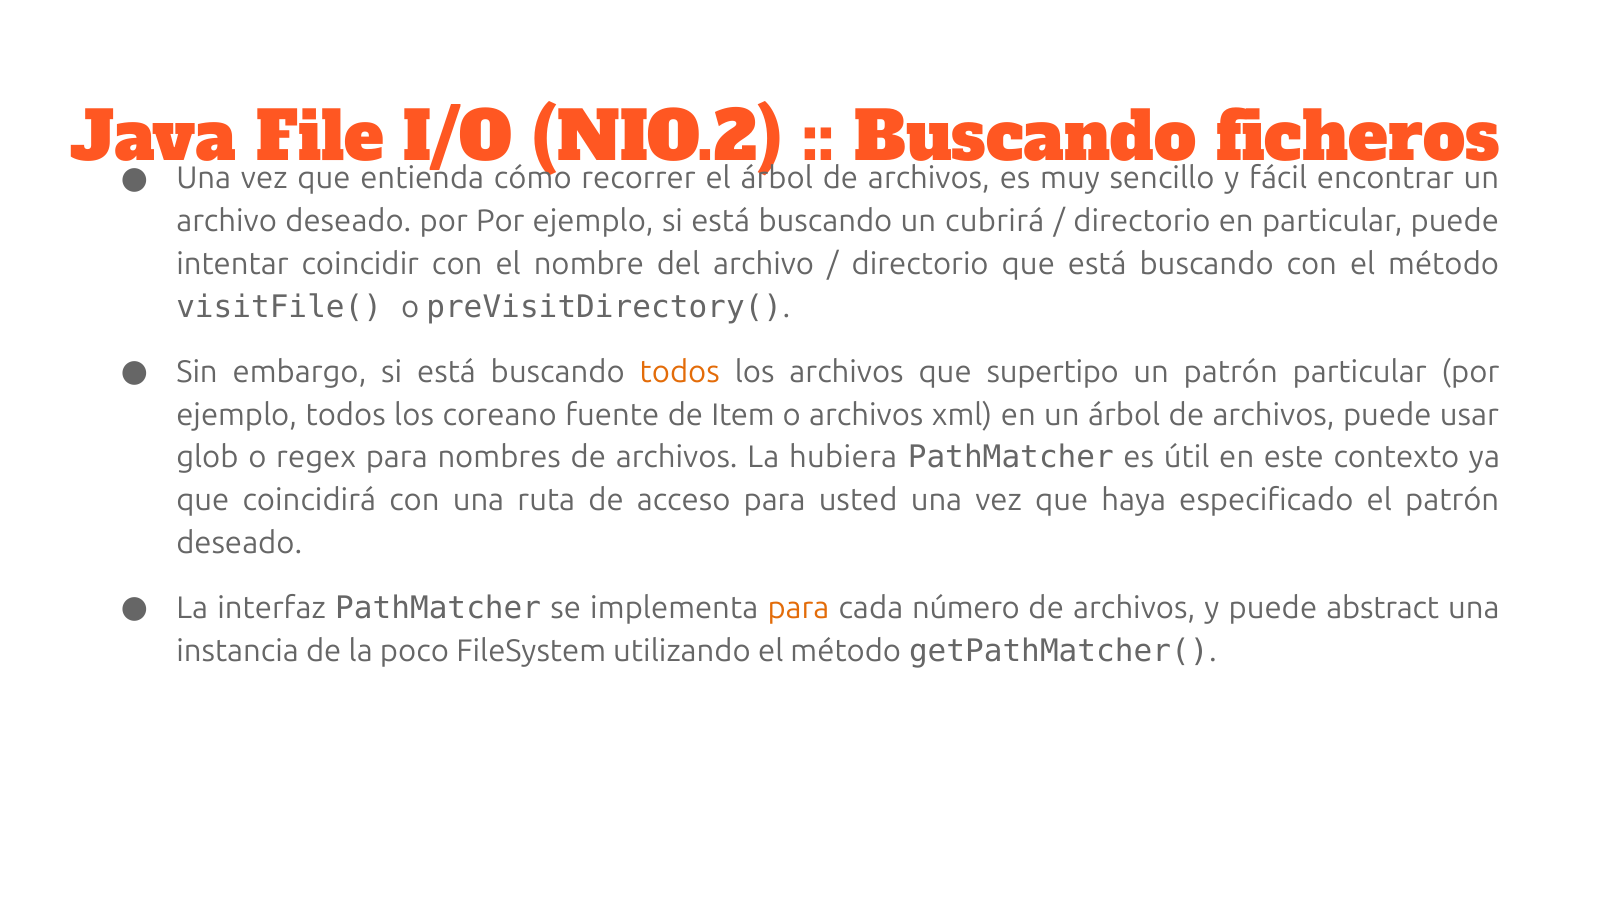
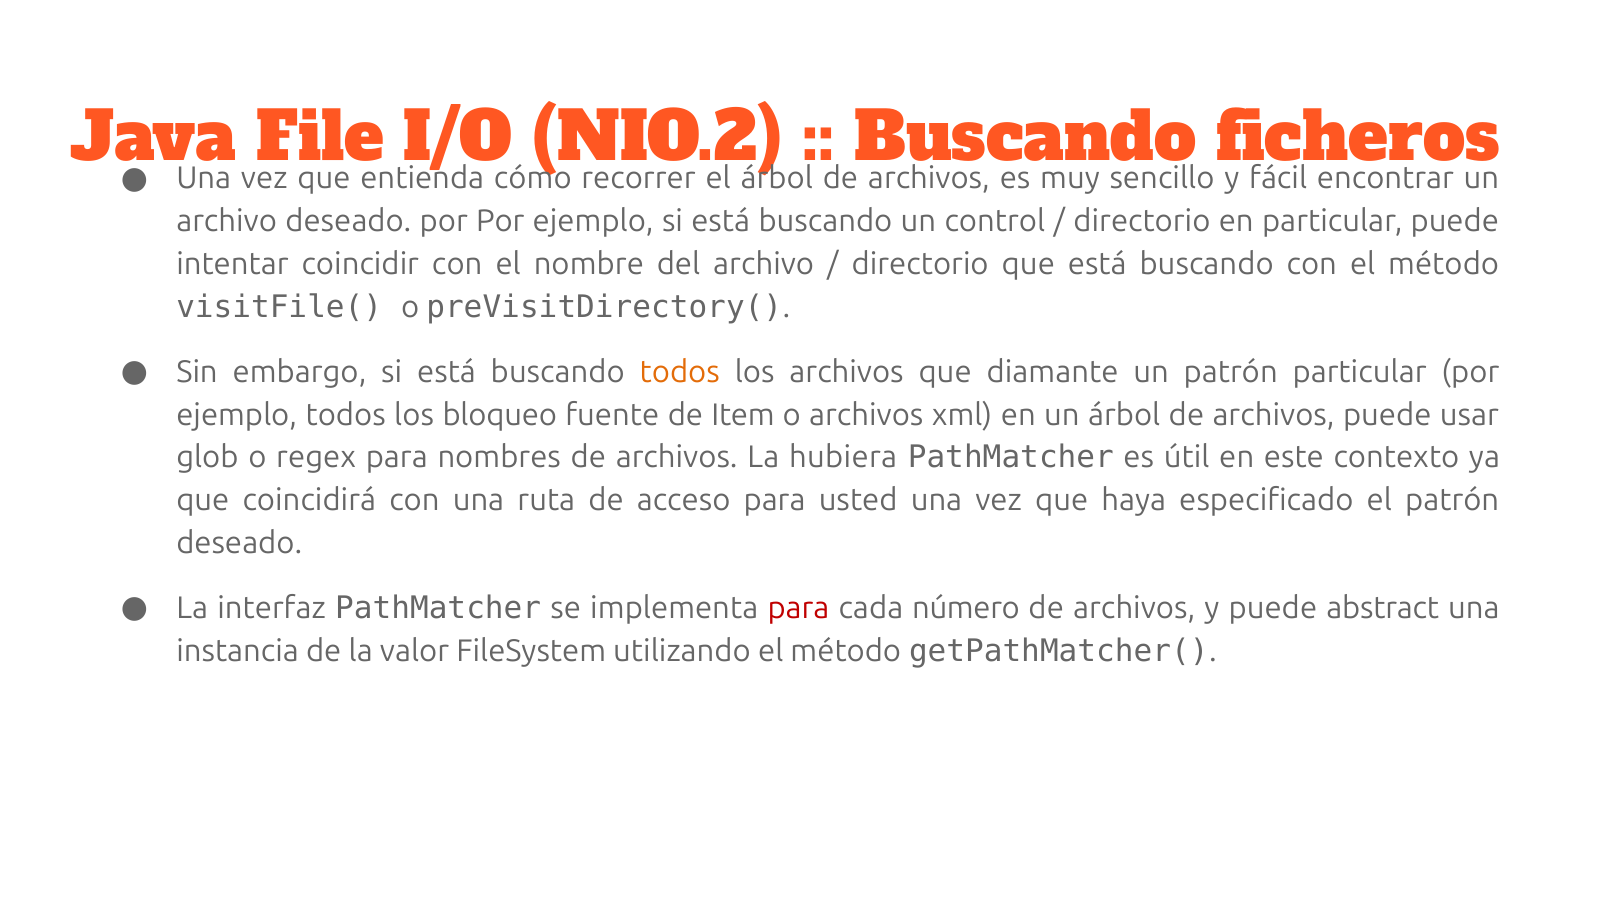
cubrirá: cubrirá -> control (995, 222)
supertipo: supertipo -> diamante (1053, 372)
coreano: coreano -> bloqueo (500, 415)
para colour: orange -> red (798, 608)
poco: poco -> valor (415, 651)
